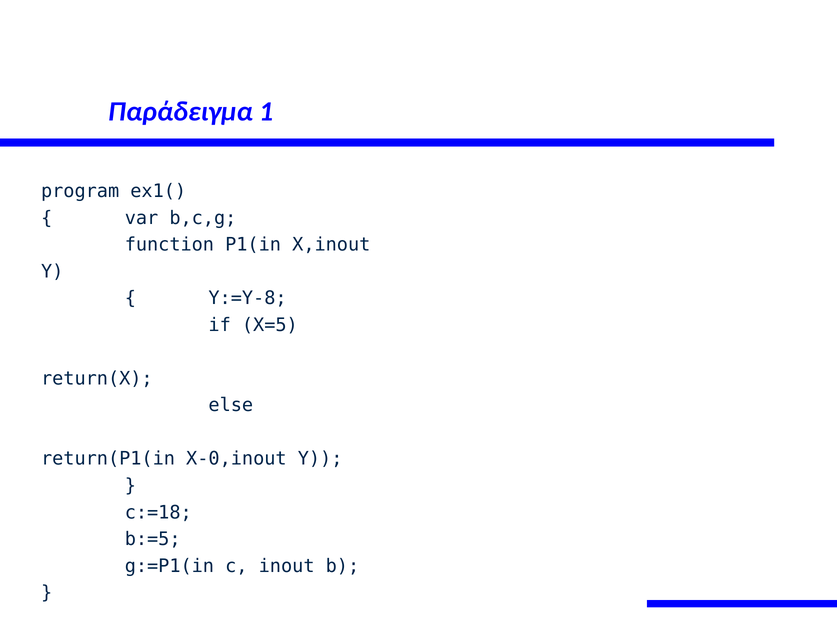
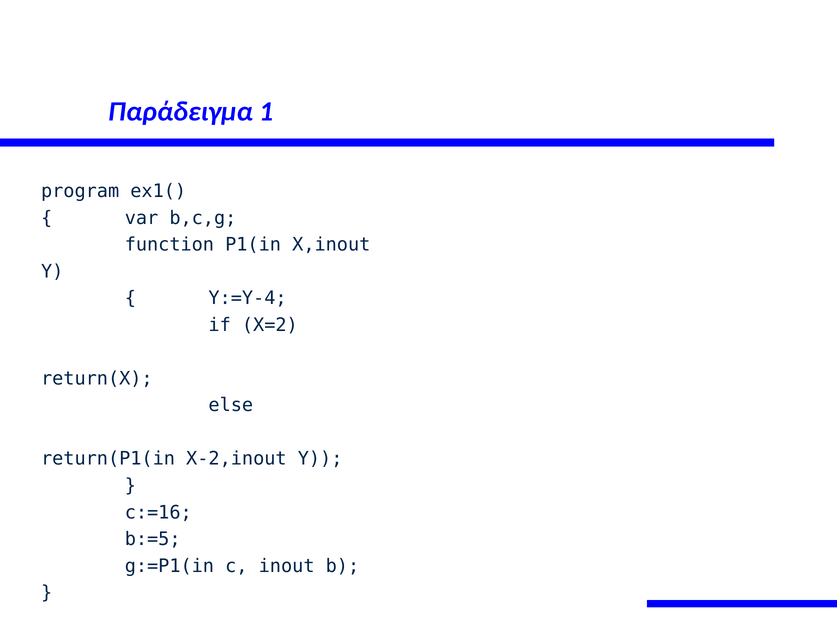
Y:=Y-8: Y:=Y-8 -> Y:=Y-4 (248, 298)
X=5: X=5 -> X=2 (270, 325)
X-0,inout: X-0,inout -> X-2,inout (236, 459)
c:=18: c:=18 -> c:=16 (158, 512)
